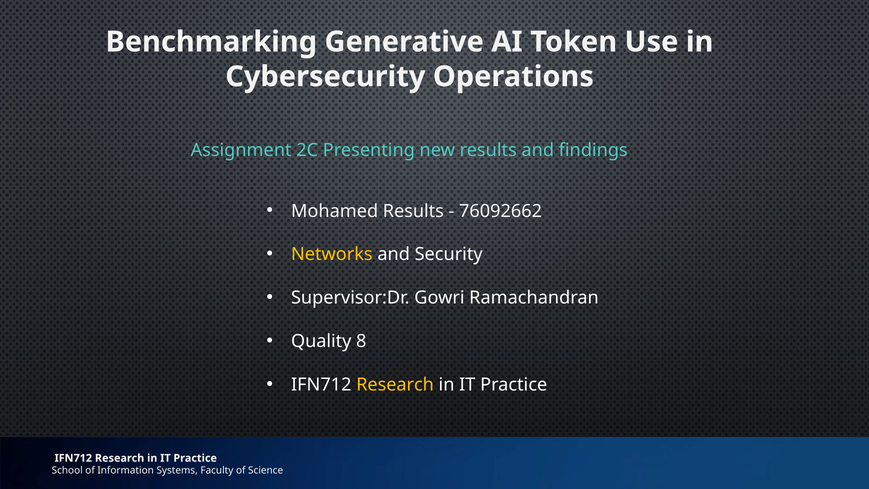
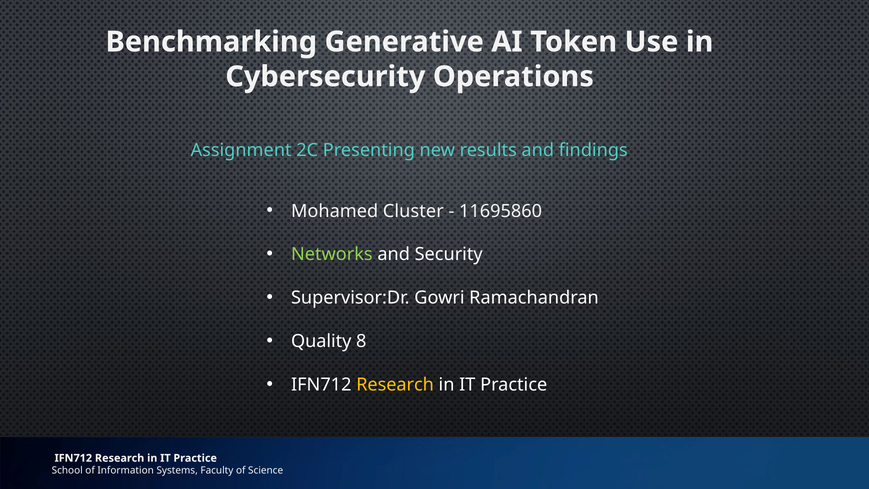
Mohamed Results: Results -> Cluster (413, 211)
76092662: 76092662 -> 11695860 (501, 211)
Networks colour: yellow -> light green (332, 254)
